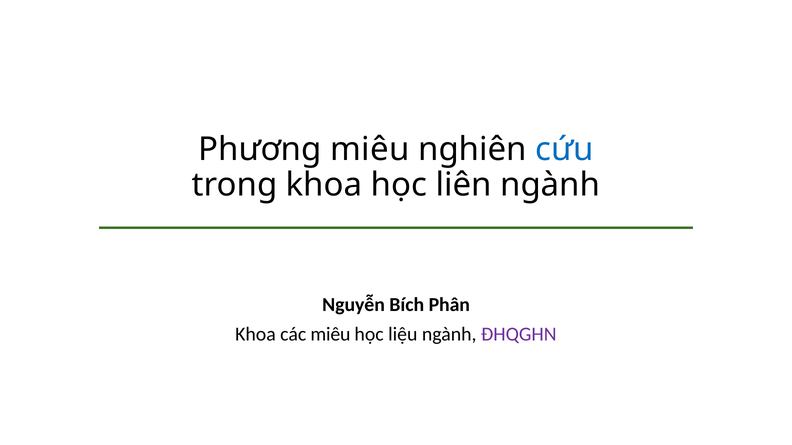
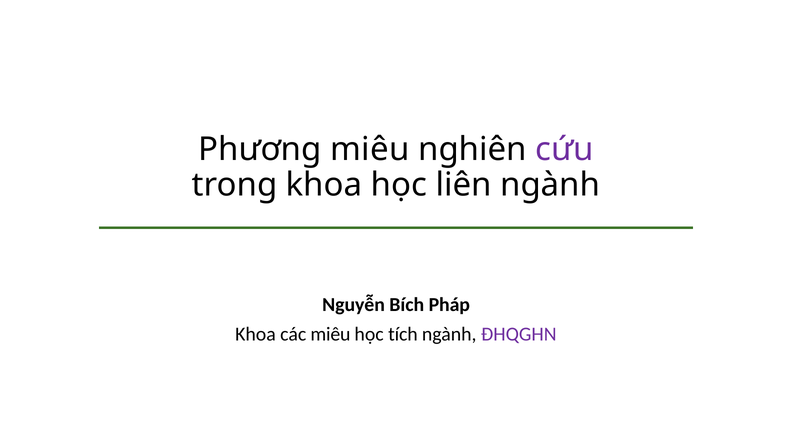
cứu colour: blue -> purple (564, 149)
Phân: Phân -> Pháp (449, 305)
liệu: liệu -> tích (403, 334)
